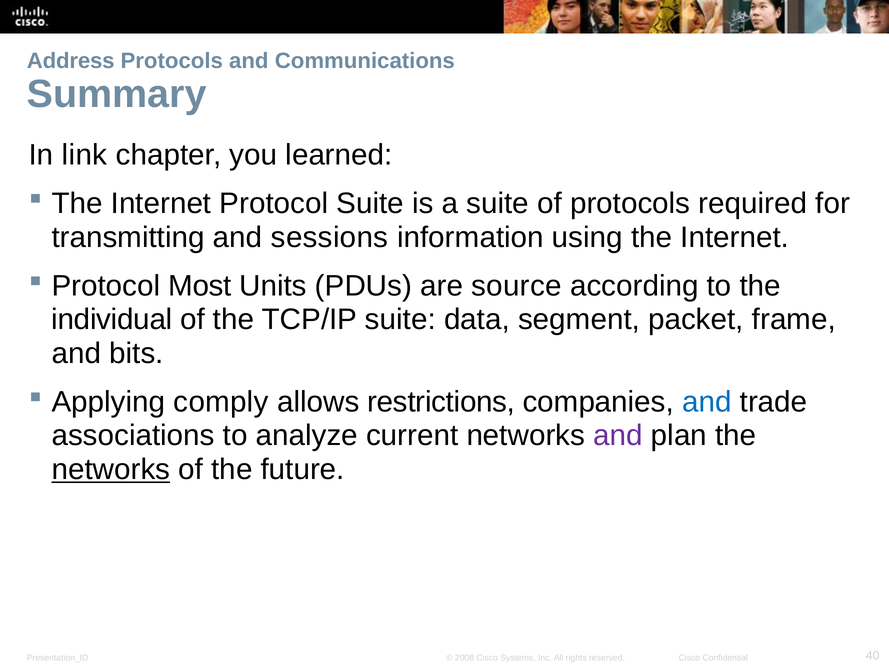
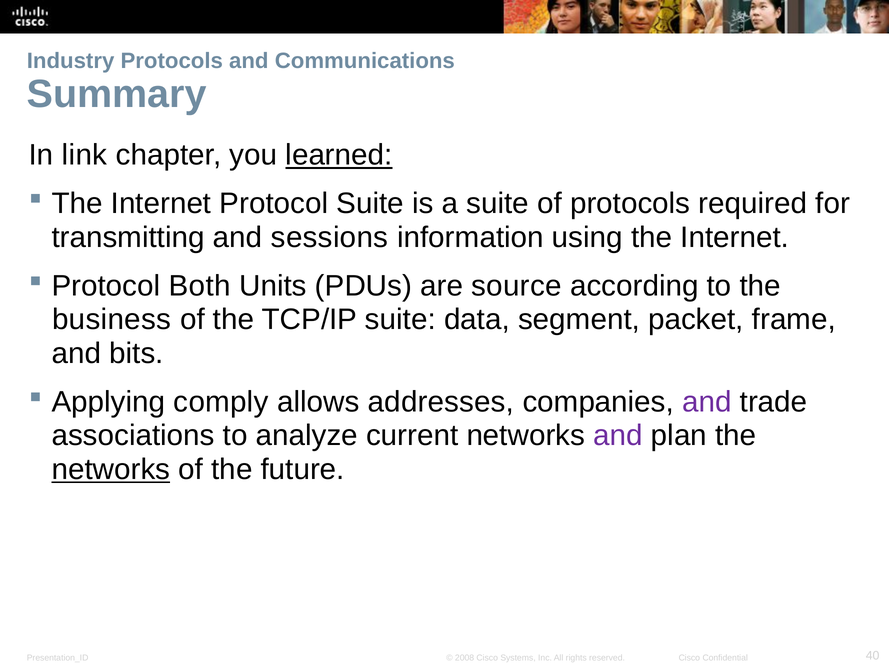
Address: Address -> Industry (71, 61)
learned underline: none -> present (339, 155)
Most: Most -> Both (200, 286)
individual: individual -> business (112, 320)
restrictions: restrictions -> addresses (441, 402)
and colour: blue -> purple (707, 402)
